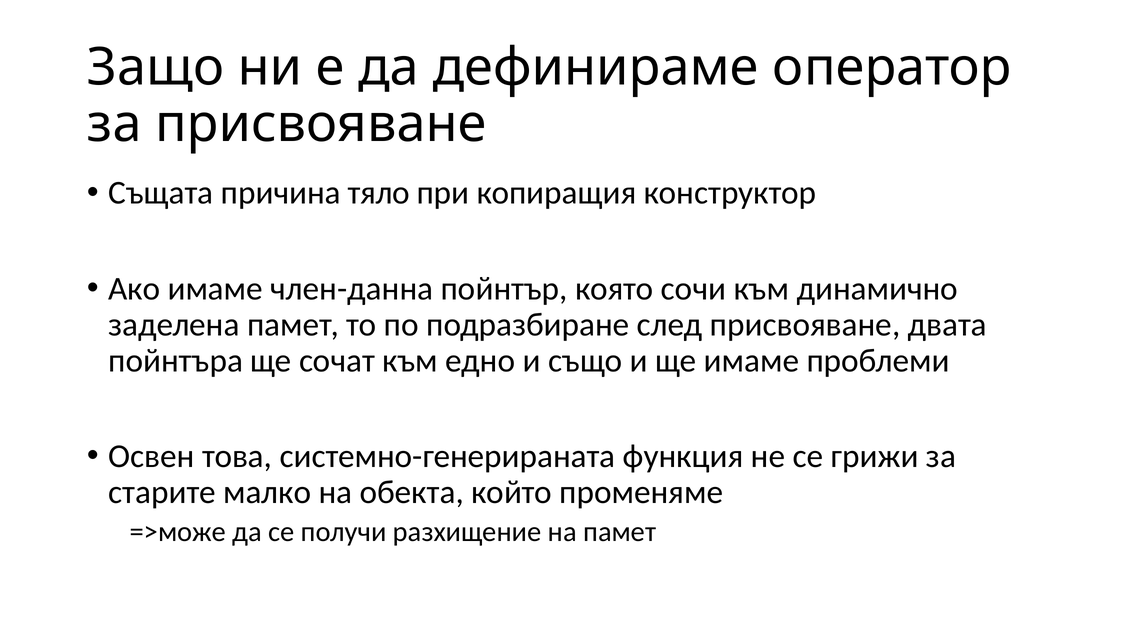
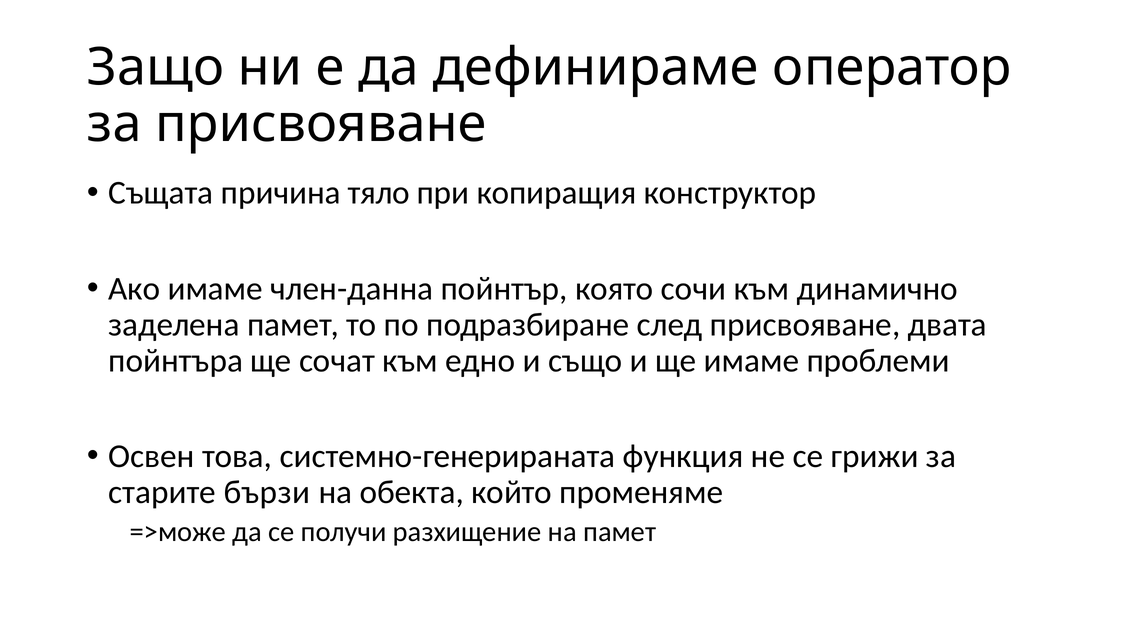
малко: малко -> бързи (267, 492)
